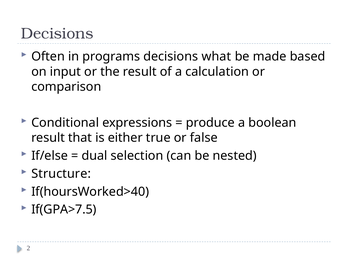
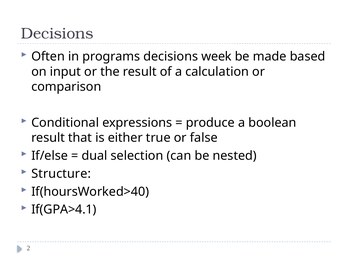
what: what -> week (216, 57)
If(GPA>7.5: If(GPA>7.5 -> If(GPA>4.1 (64, 210)
